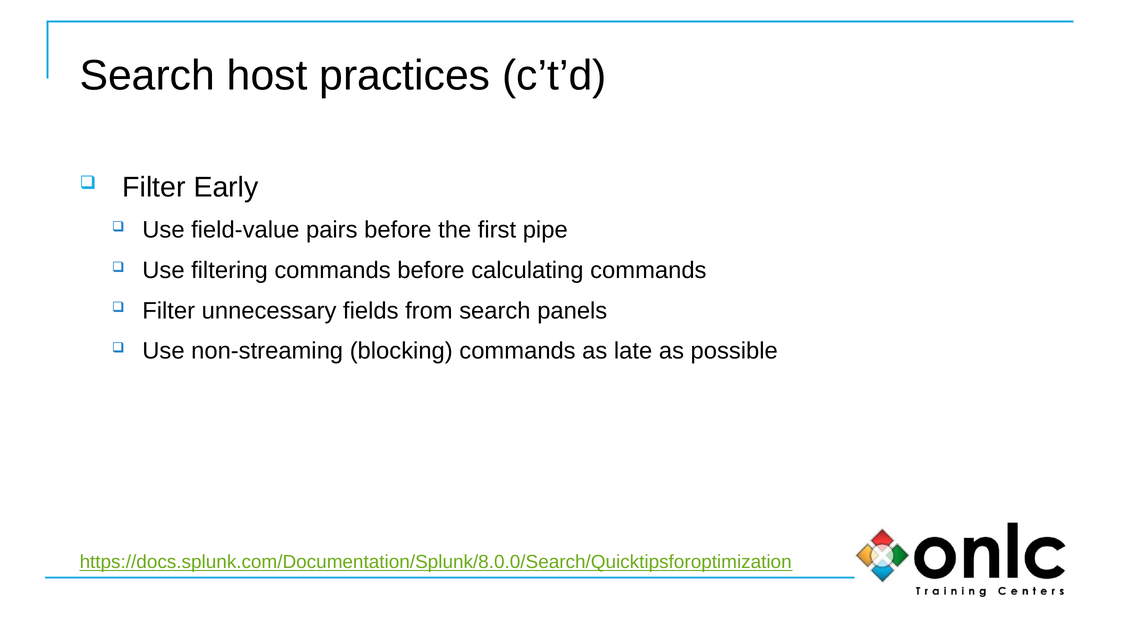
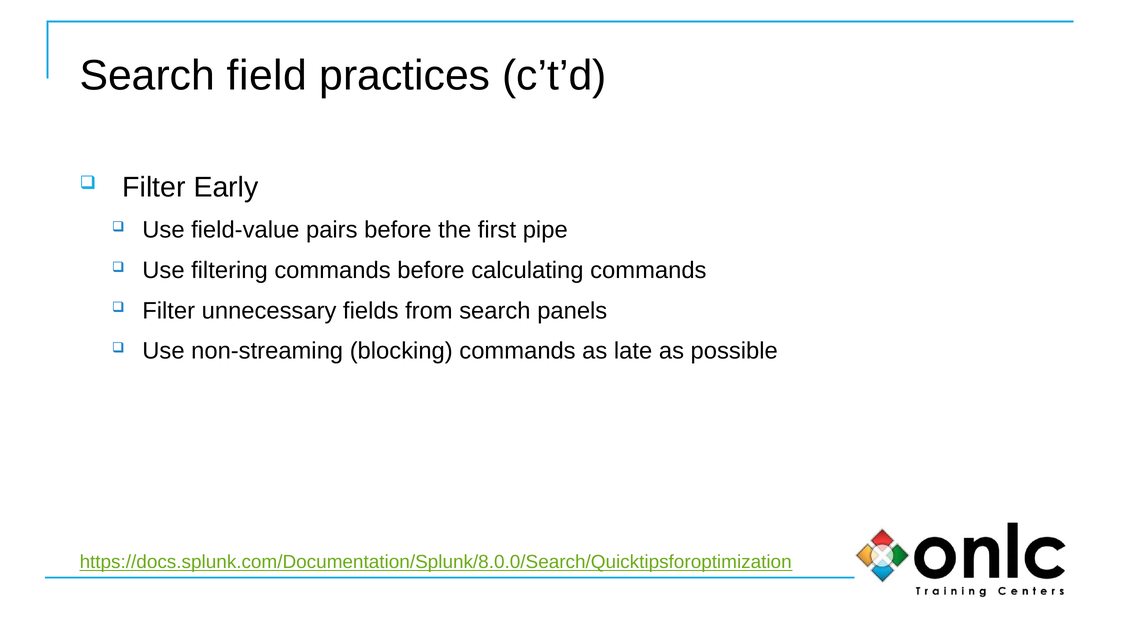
host: host -> field (267, 76)
